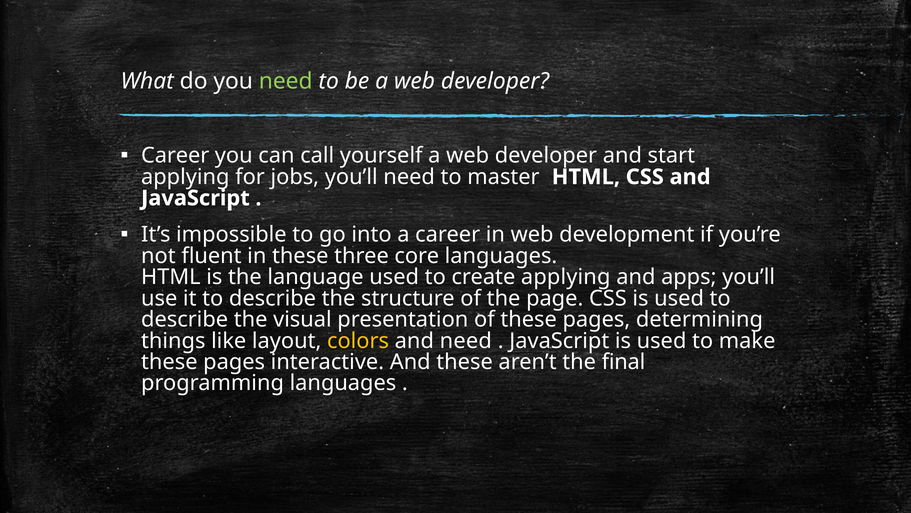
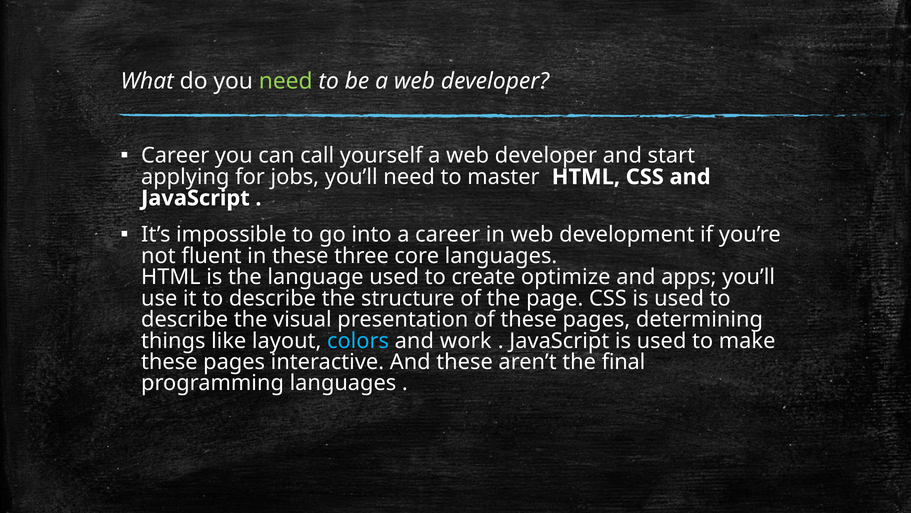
create applying: applying -> optimize (566, 277)
colors colour: yellow -> light blue (358, 341)
and need: need -> work (466, 341)
